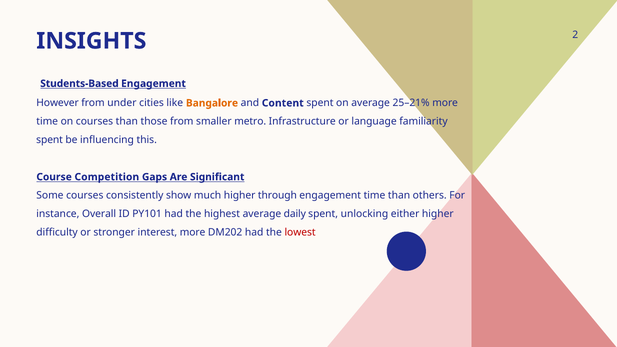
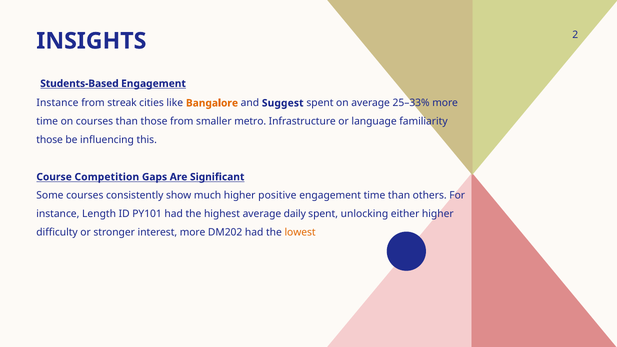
However: However -> Instance (57, 103)
under: under -> streak (122, 103)
Content: Content -> Suggest (283, 103)
25–21%: 25–21% -> 25–33% (411, 103)
spent: spent -> those (50, 140)
through: through -> positive (277, 195)
Overall: Overall -> Length (99, 214)
lowest colour: red -> orange (300, 232)
